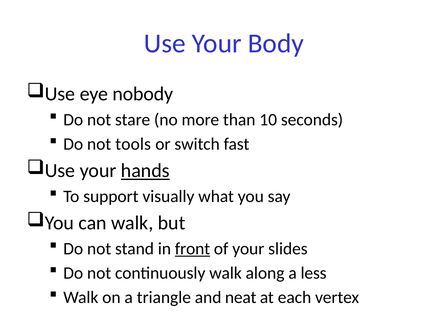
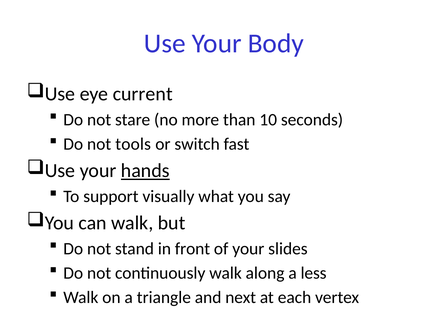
nobody: nobody -> current (143, 94)
front underline: present -> none (192, 249)
neat: neat -> next (241, 298)
